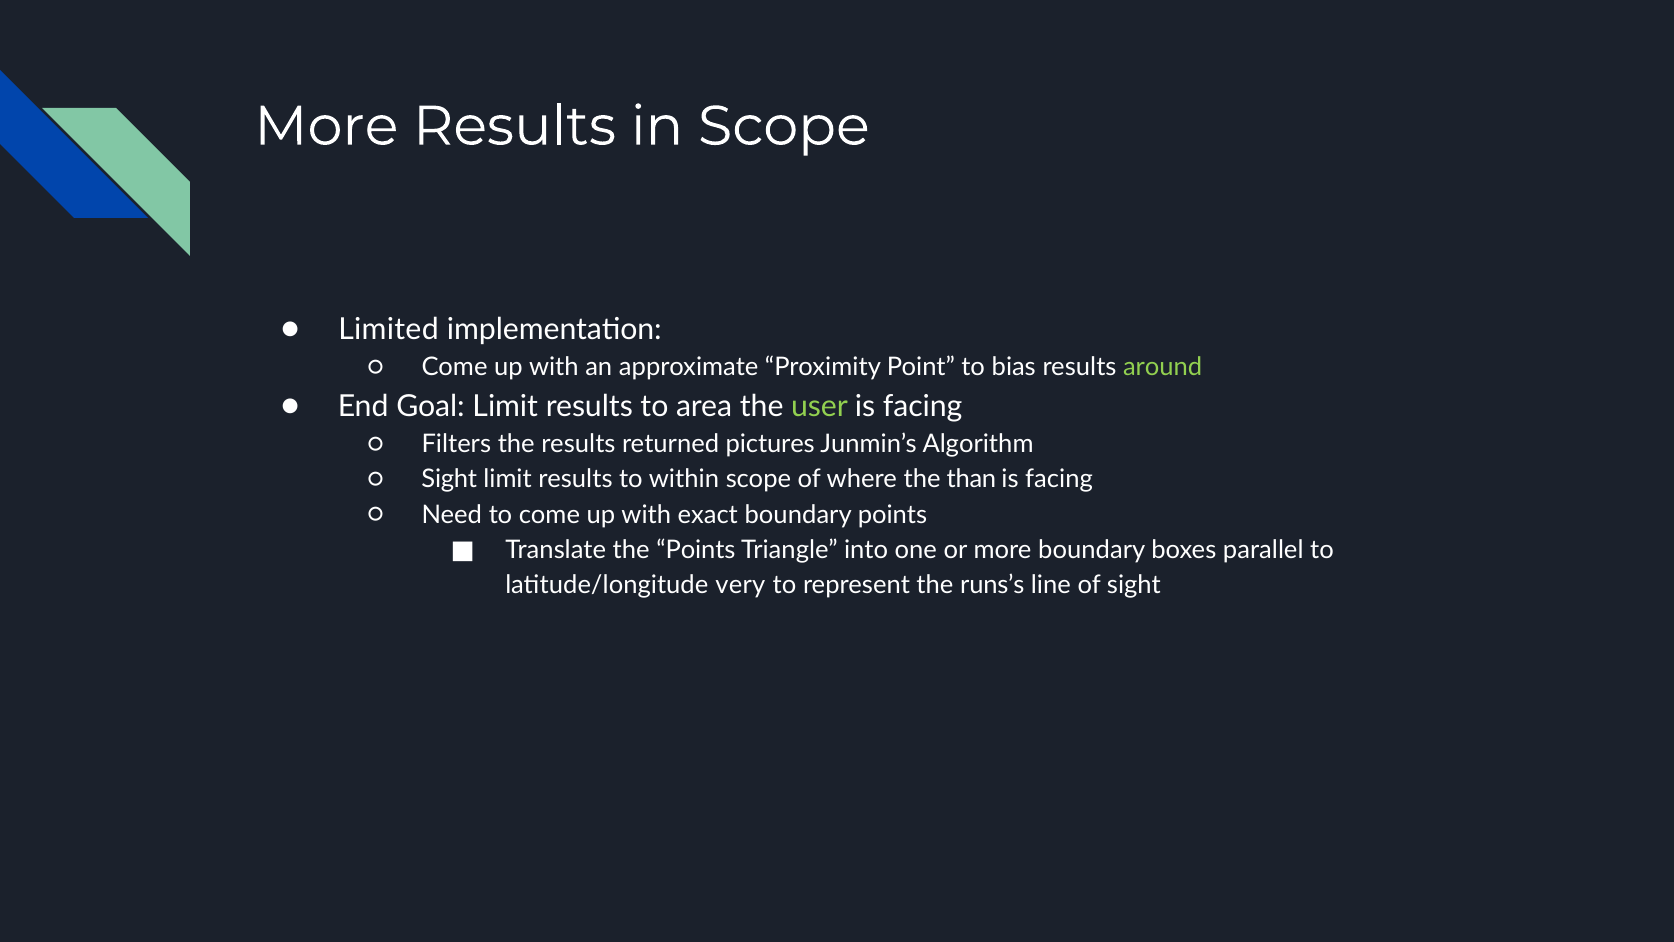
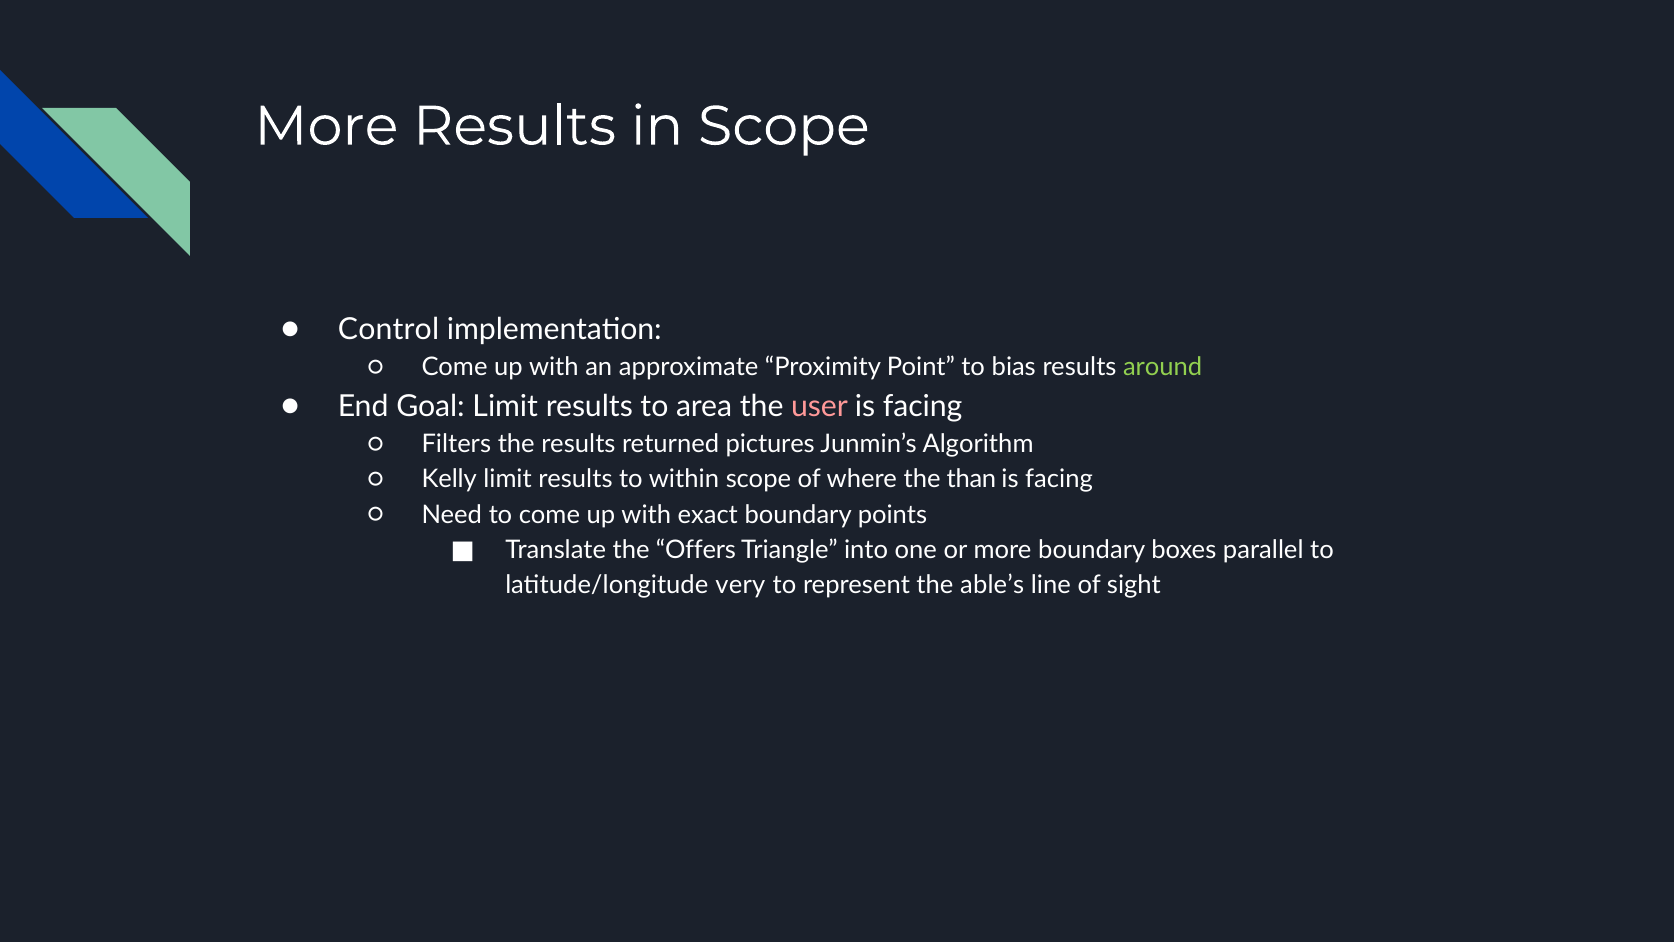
Limited: Limited -> Control (389, 329)
user colour: light green -> pink (819, 406)
Sight: Sight -> Kelly (449, 479)
the Points: Points -> Offers (696, 550)
runs’s: runs’s -> able’s (992, 585)
